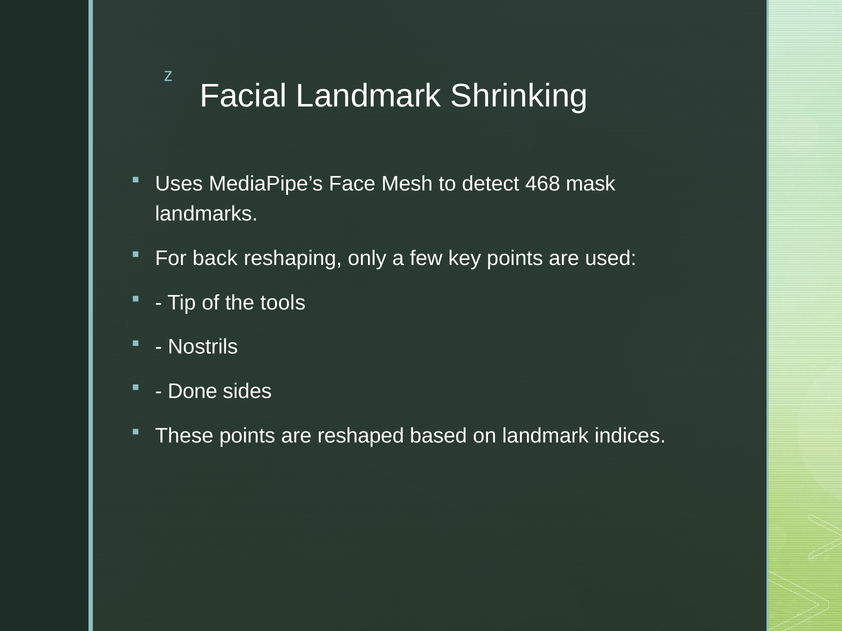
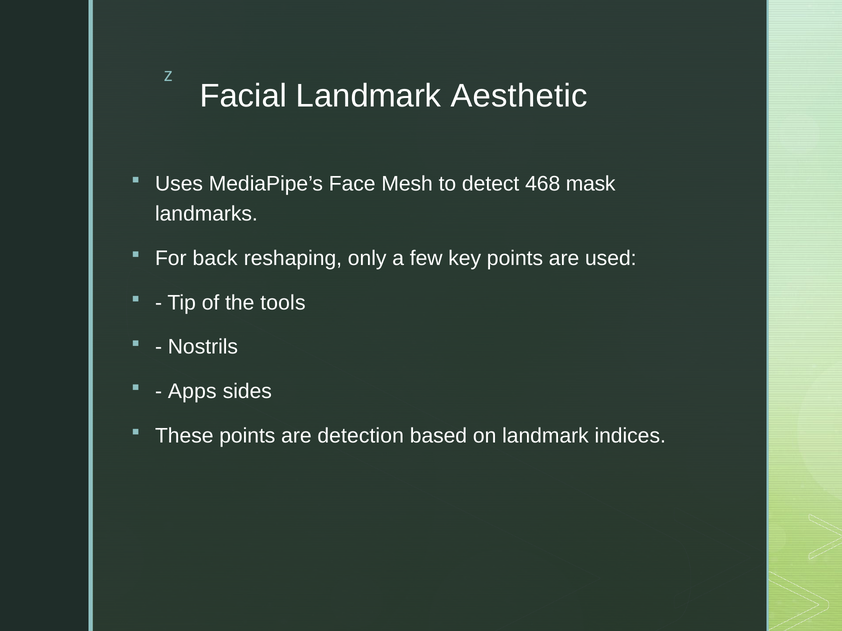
Shrinking: Shrinking -> Aesthetic (519, 96)
Done: Done -> Apps (192, 392)
reshaped: reshaped -> detection (361, 436)
